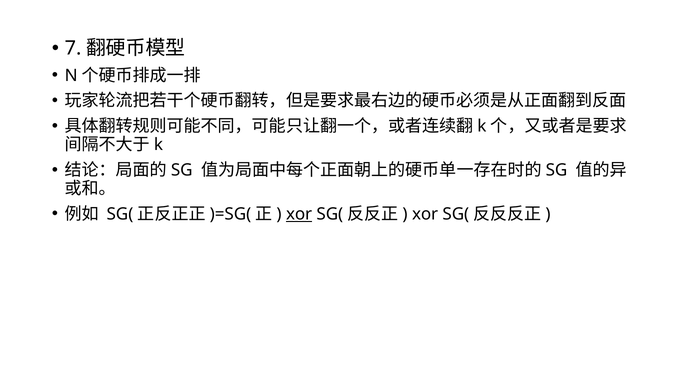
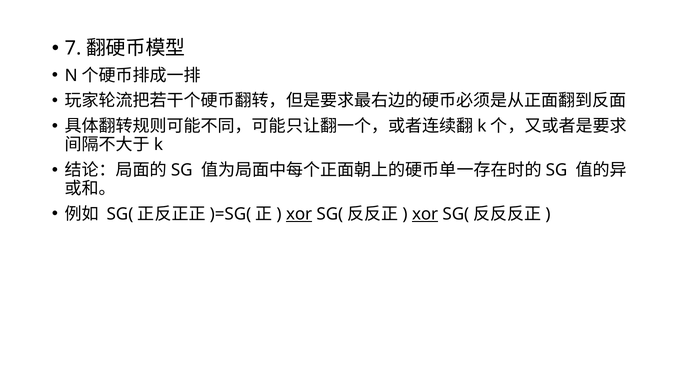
xor underline: none -> present (425, 214)
